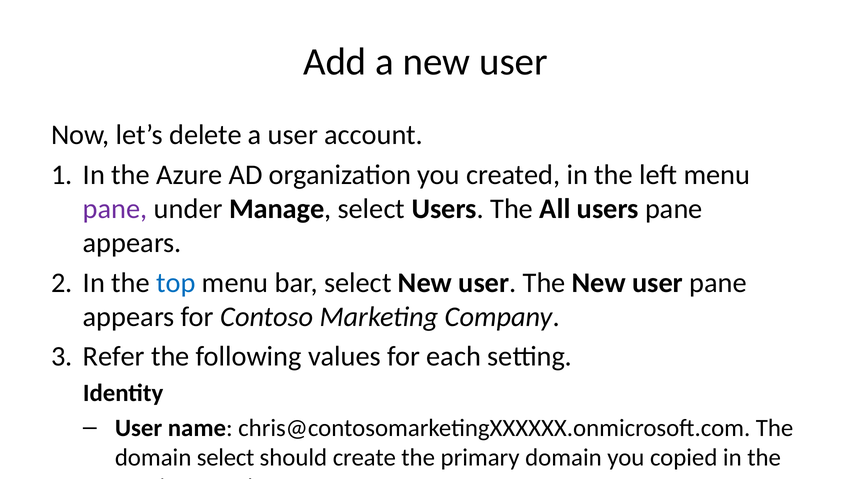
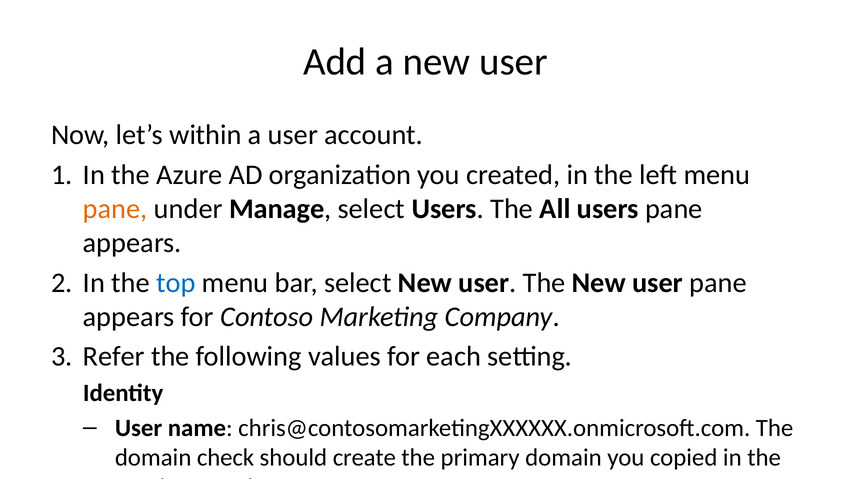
delete: delete -> within (205, 135)
pane colour: purple -> orange (115, 209)
domain select: select -> check (226, 457)
